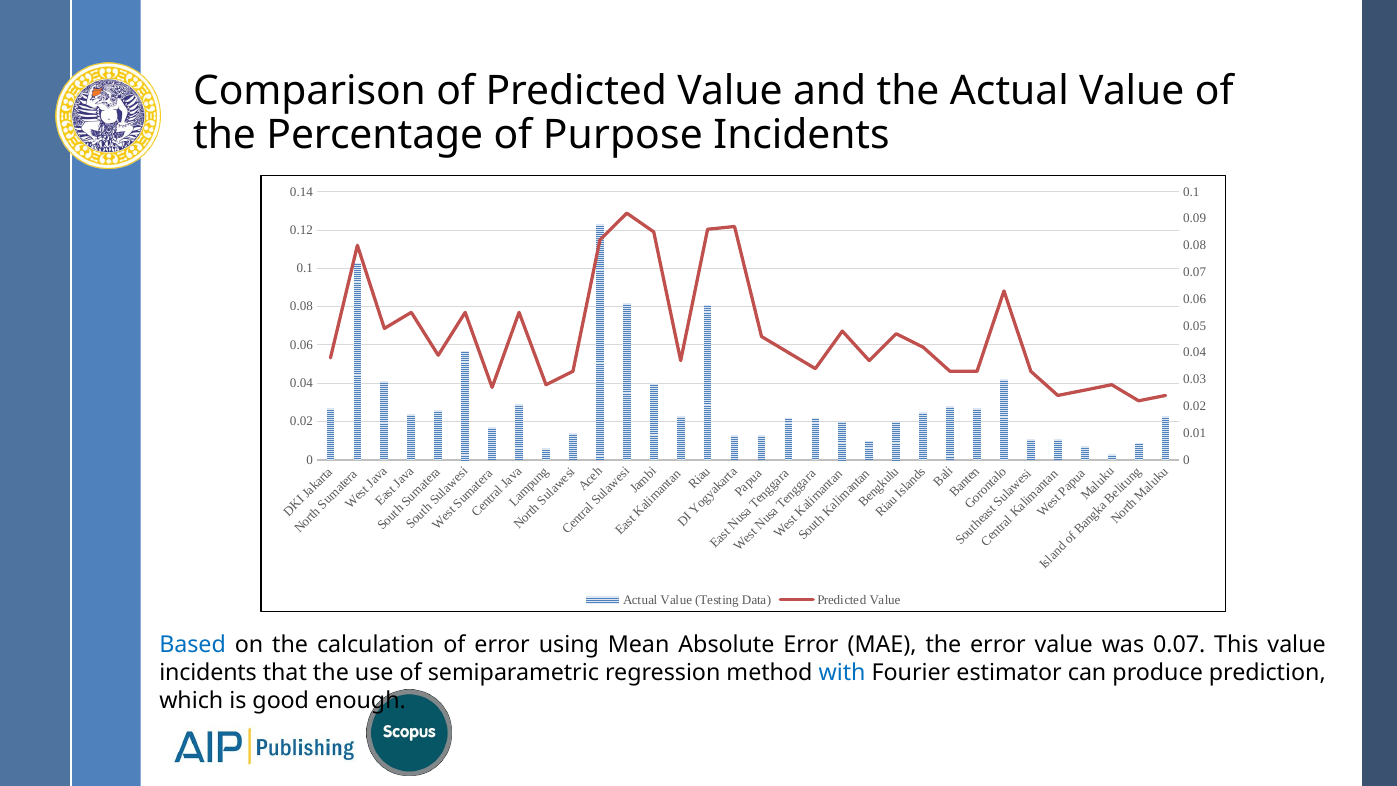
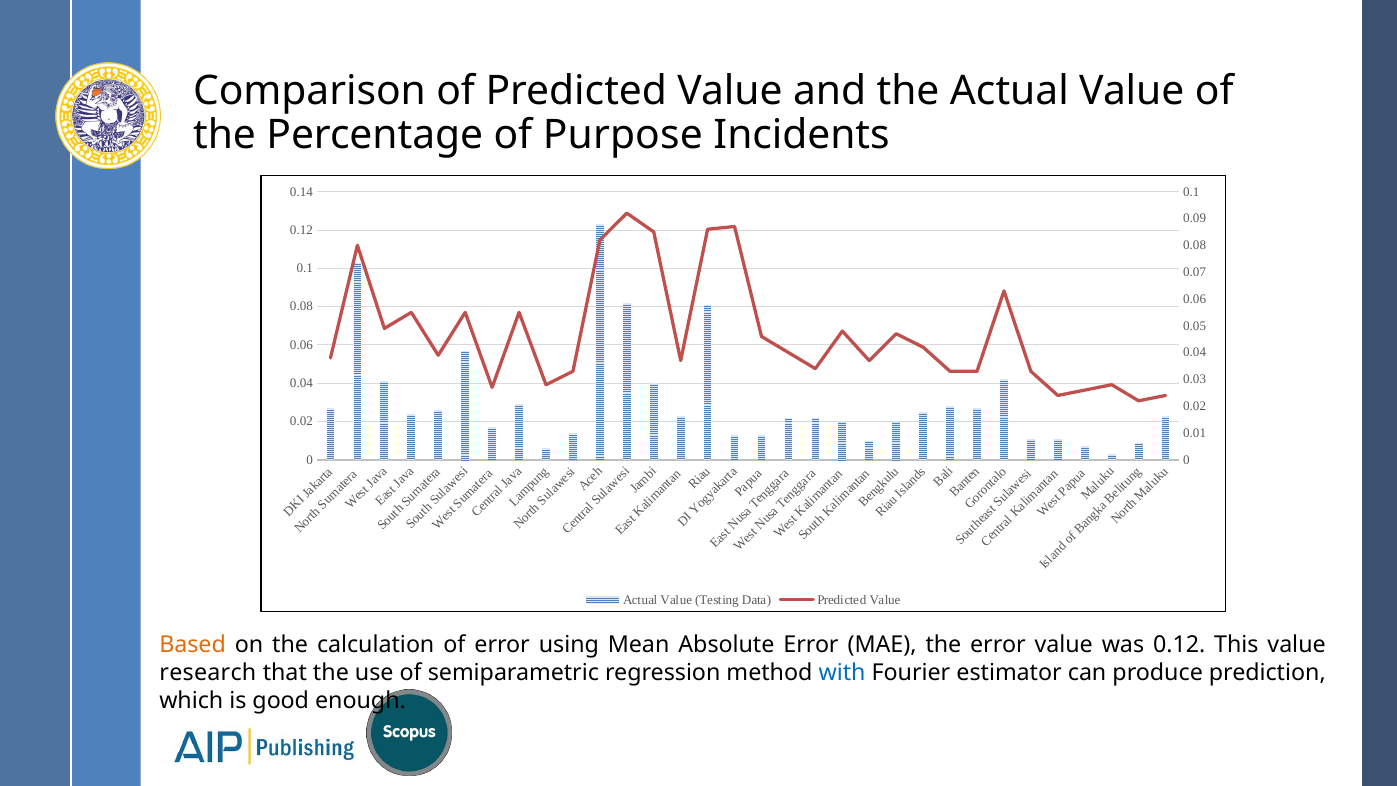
Based colour: blue -> orange (193, 645)
was 0.07: 0.07 -> 0.12 (1179, 645)
incidents: incidents -> research (208, 673)
